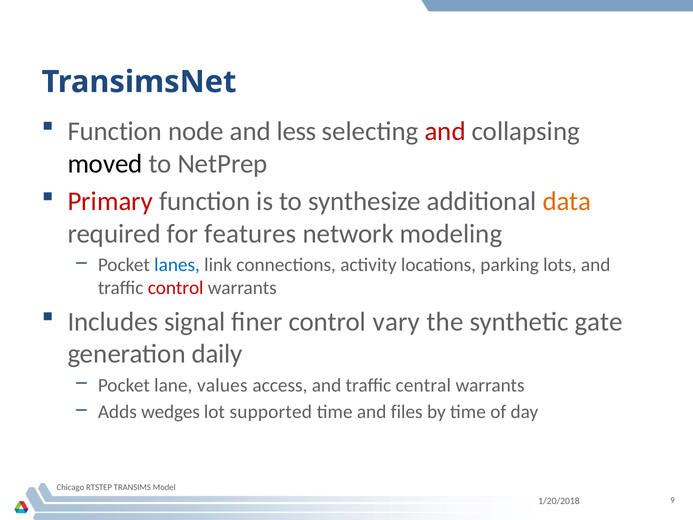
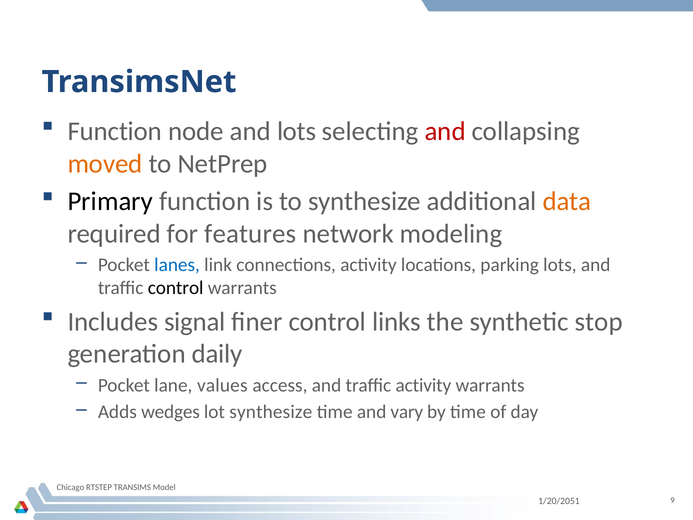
and less: less -> lots (297, 131)
moved colour: black -> orange (105, 164)
Primary colour: red -> black (110, 201)
control colour: red -> black (176, 288)
vary: vary -> links (397, 322)
gate: gate -> stop (599, 322)
traffic central: central -> activity (423, 385)
lot supported: supported -> synthesize (271, 412)
files: files -> vary (407, 412)
1/20/2018: 1/20/2018 -> 1/20/2051 (559, 501)
